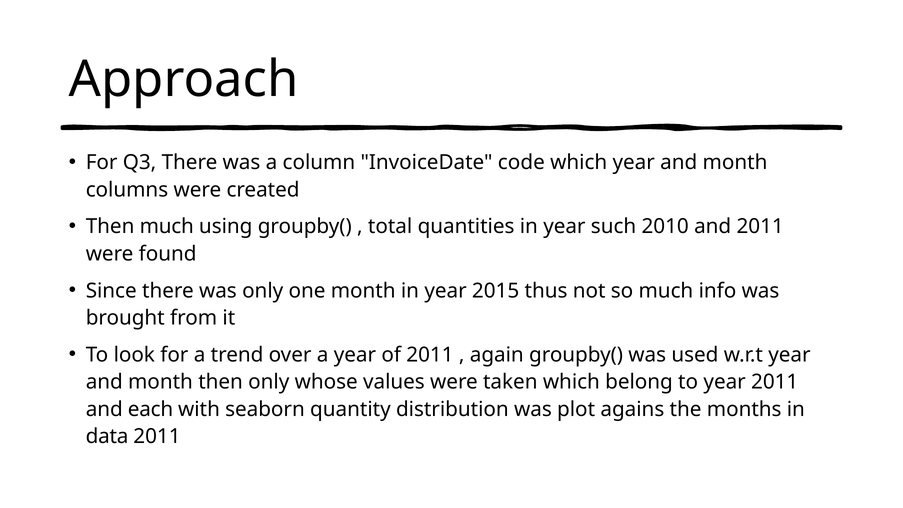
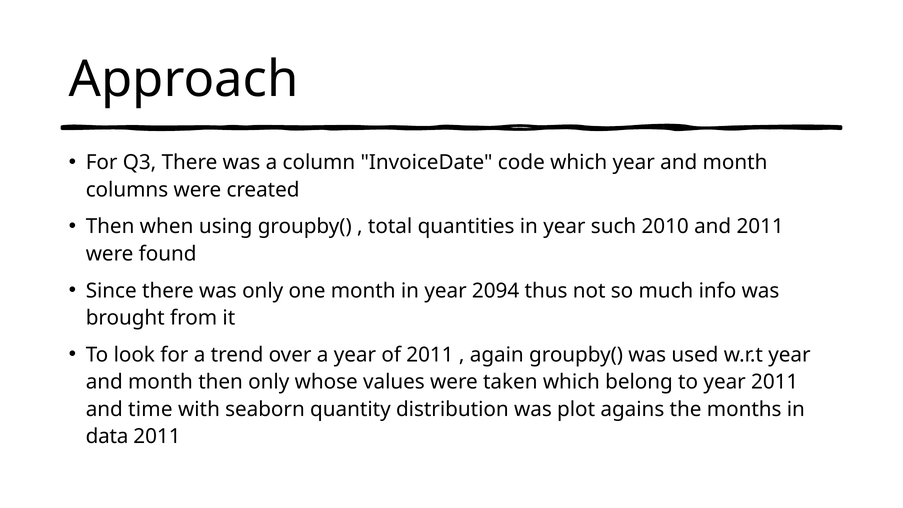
Then much: much -> when (167, 227)
2015: 2015 -> 2094 (496, 291)
each: each -> time (150, 409)
